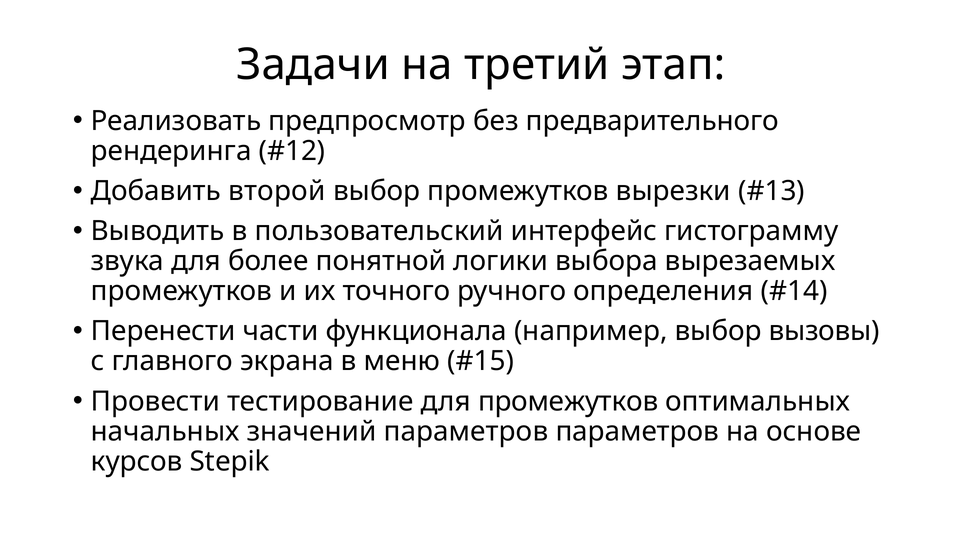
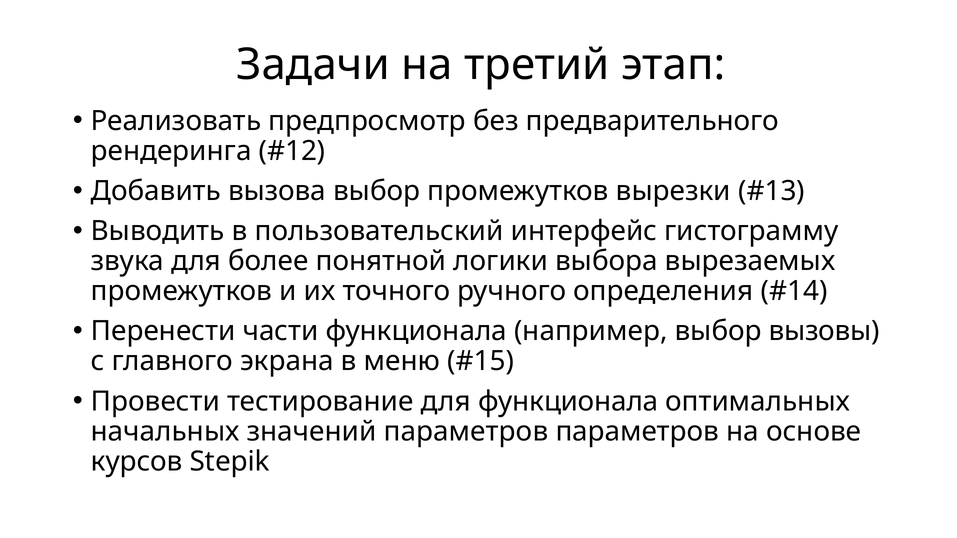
второй: второй -> вызова (277, 191)
для промежутков: промежутков -> функционала (568, 402)
